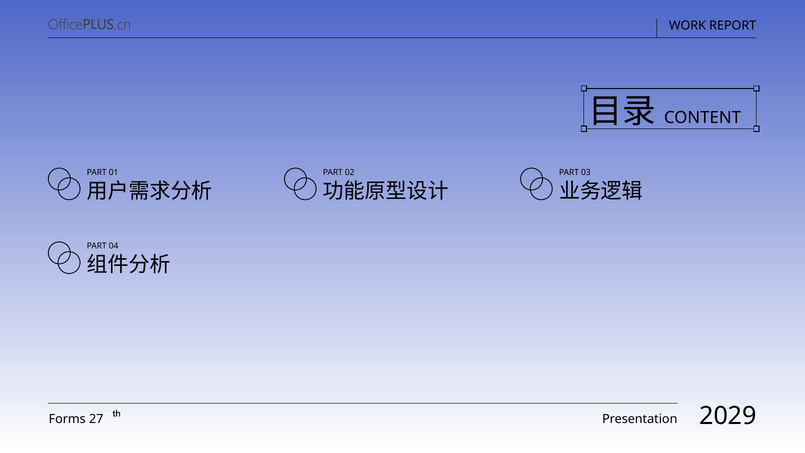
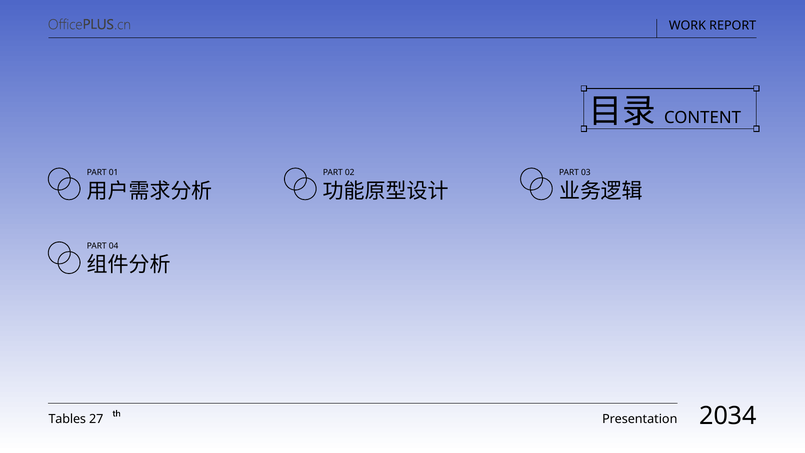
Forms: Forms -> Tables (67, 419)
2029: 2029 -> 2034 (728, 416)
